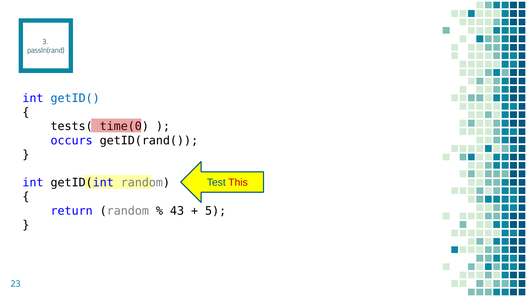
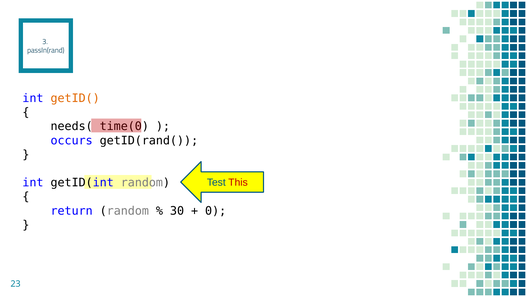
getID( colour: blue -> orange (75, 98)
tests(: tests( -> needs( (72, 126)
43: 43 -> 30 (177, 210)
5: 5 -> 0 (216, 210)
